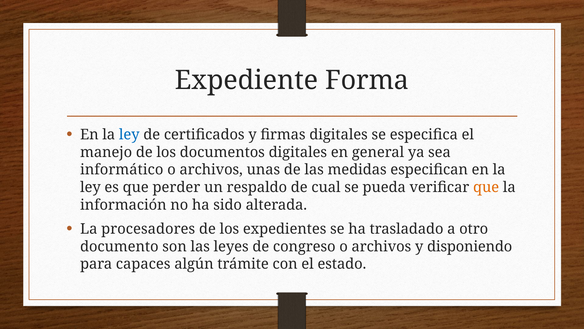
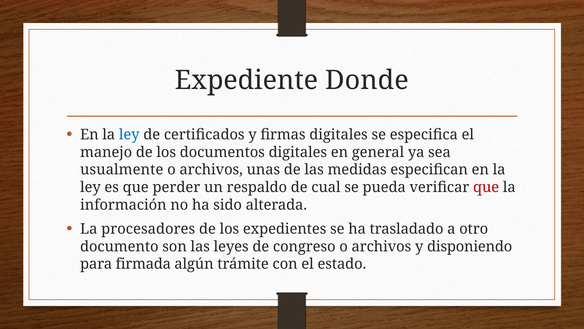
Forma: Forma -> Donde (367, 80)
informático: informático -> usualmente (122, 169)
que colour: orange -> red (486, 187)
capaces: capaces -> firmada (143, 264)
